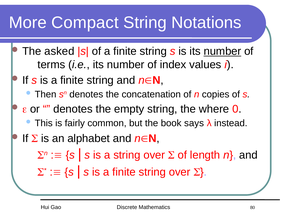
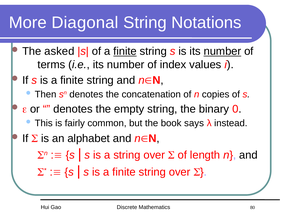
Compact: Compact -> Diagonal (85, 23)
finite underline: none -> present (125, 51)
where: where -> binary (214, 109)
